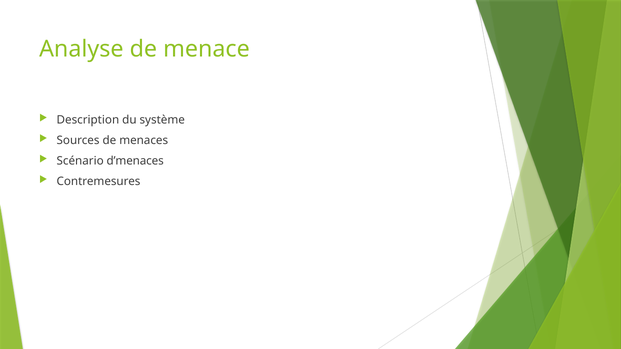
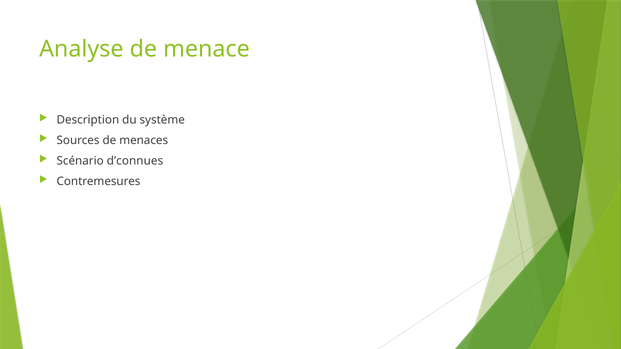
d’menaces: d’menaces -> d’connues (135, 161)
